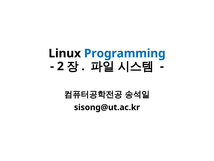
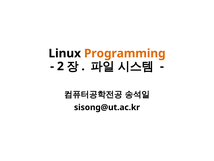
Programming colour: blue -> orange (125, 53)
